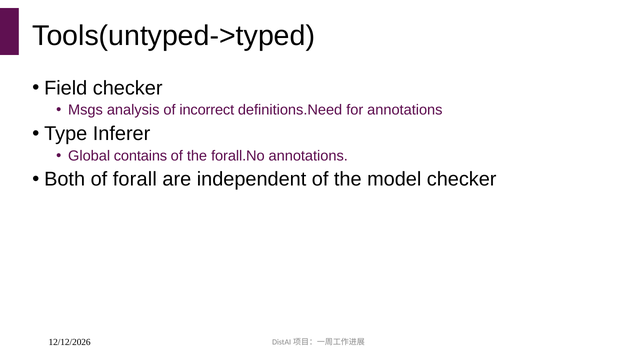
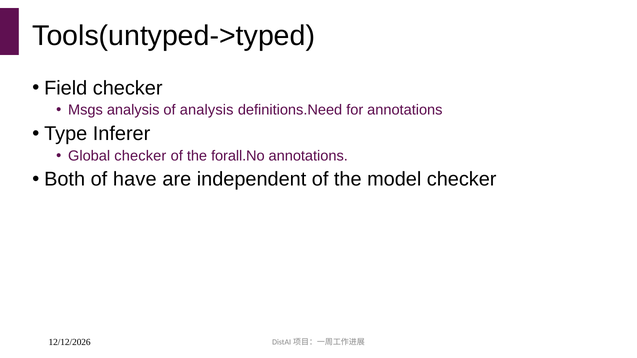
of incorrect: incorrect -> analysis (207, 110)
Global contains: contains -> checker (140, 156)
forall: forall -> have (135, 180)
